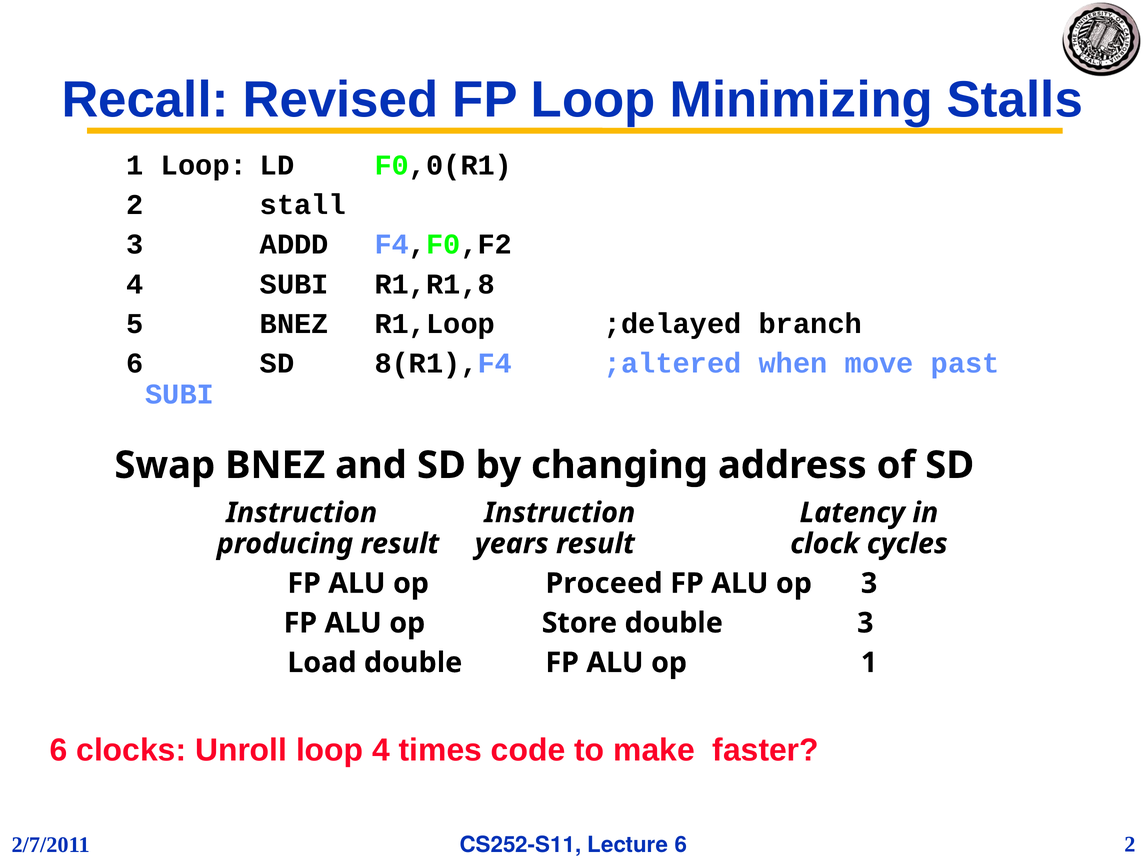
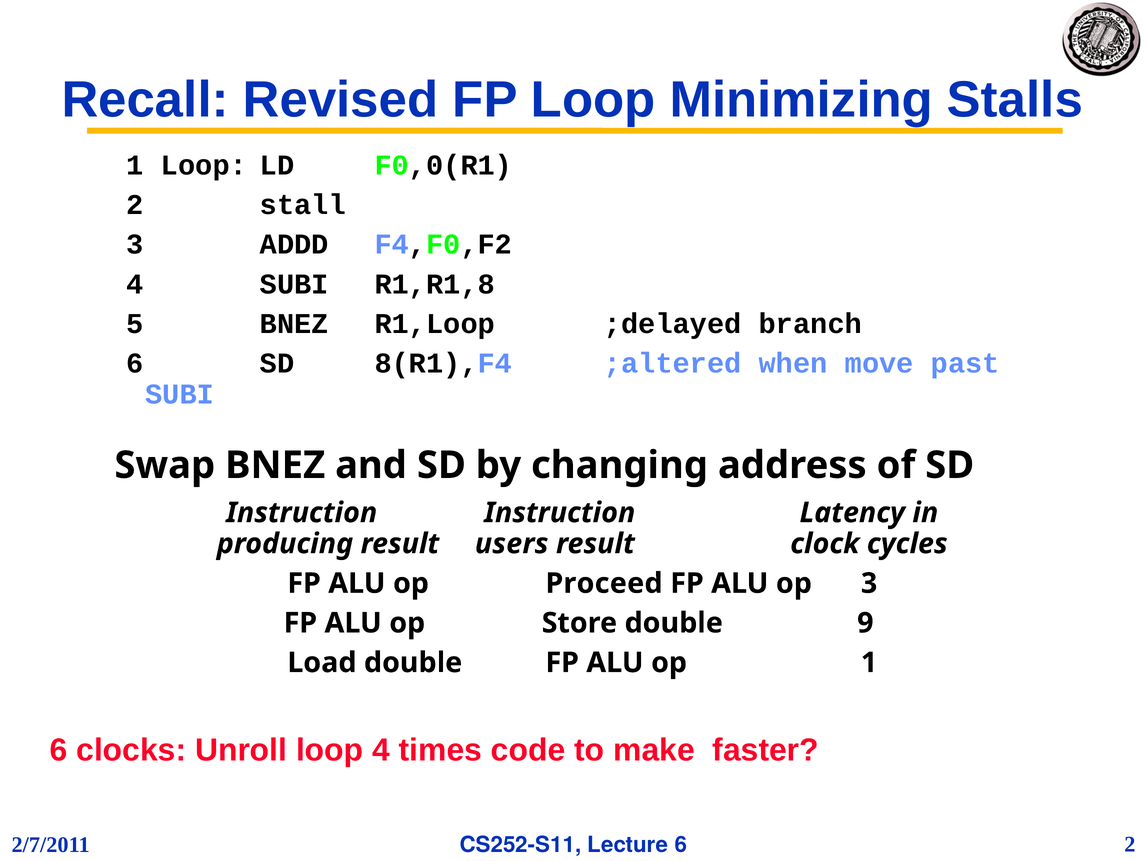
years: years -> users (512, 543)
double 3: 3 -> 9 (865, 622)
